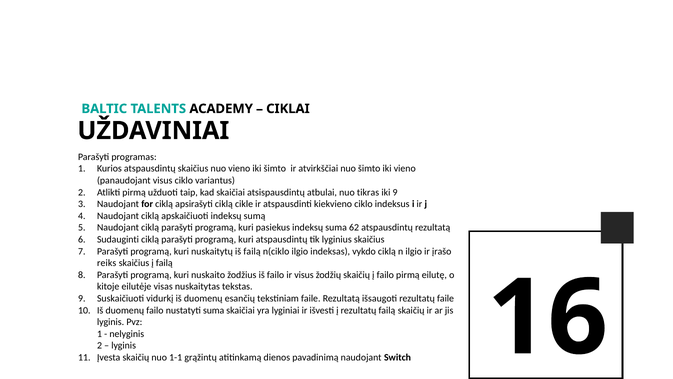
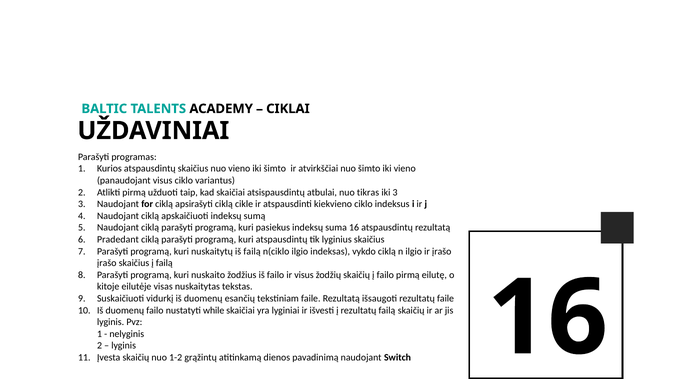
iki 9: 9 -> 3 (395, 192)
suma 62: 62 -> 16 (354, 227)
Sudauginti: Sudauginti -> Pradedant (118, 239)
reiks: reiks -> įrašo (107, 263)
nustatyti suma: suma -> while (214, 310)
1-1: 1-1 -> 1-2 (176, 357)
